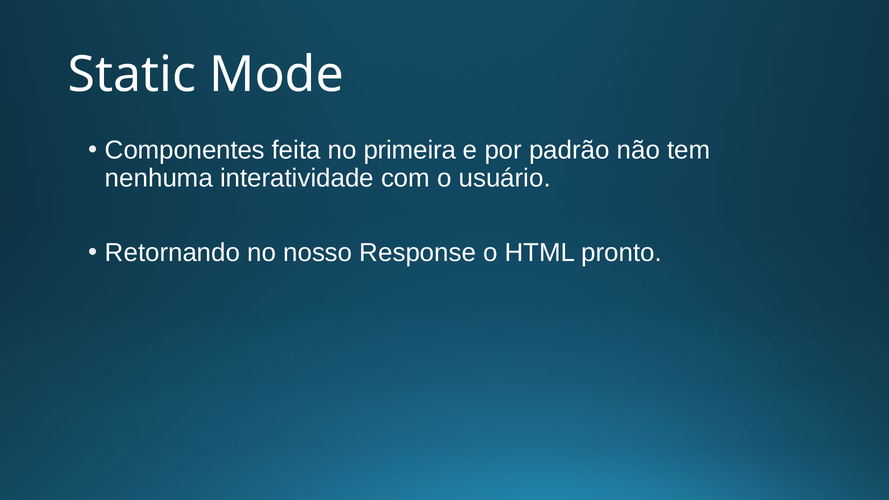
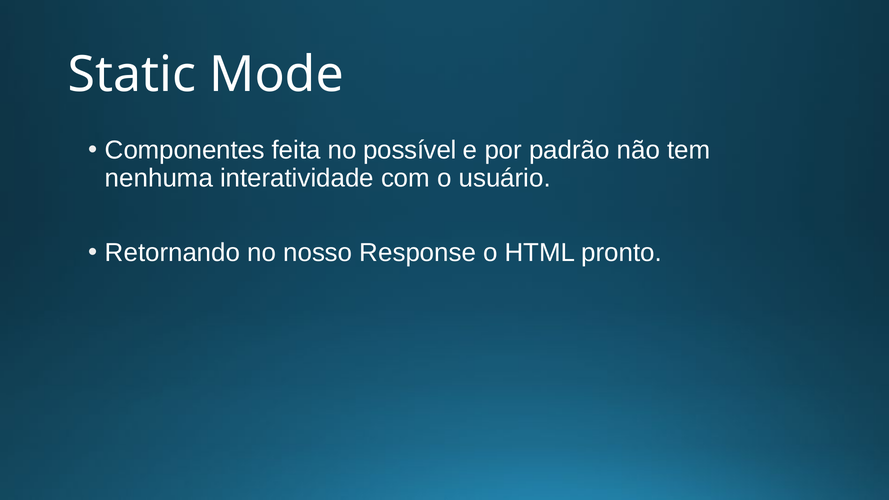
primeira: primeira -> possível (410, 150)
